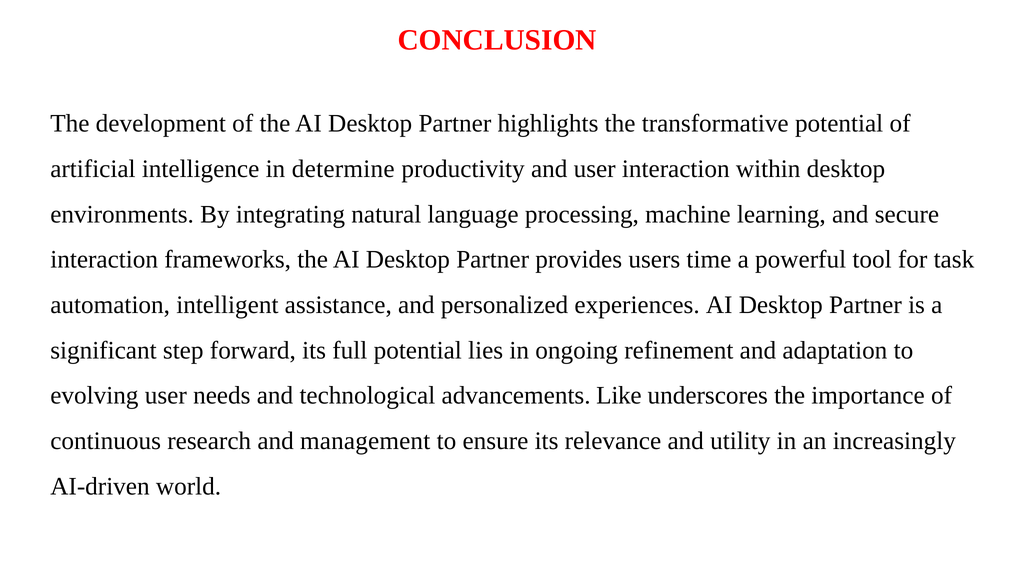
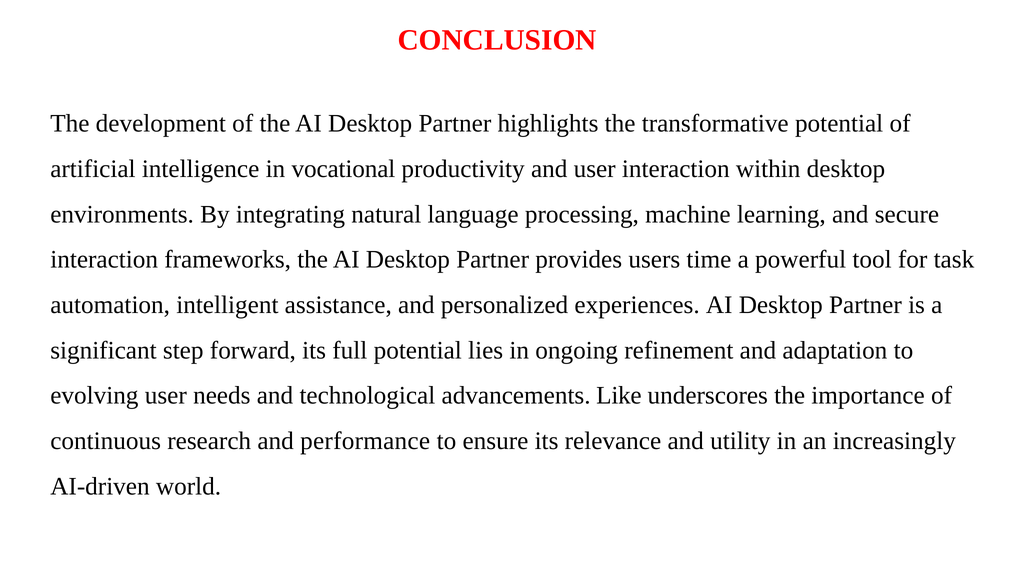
determine: determine -> vocational (343, 169)
management: management -> performance (365, 441)
